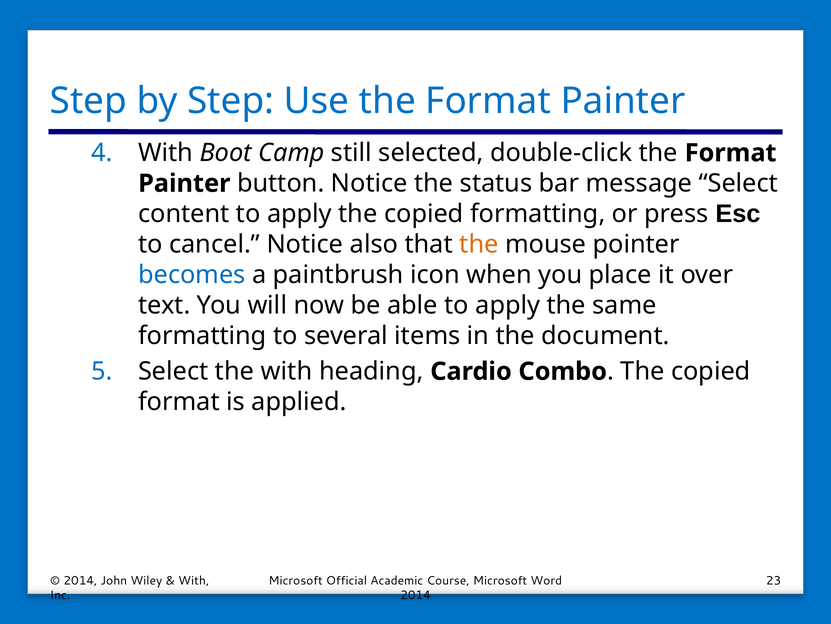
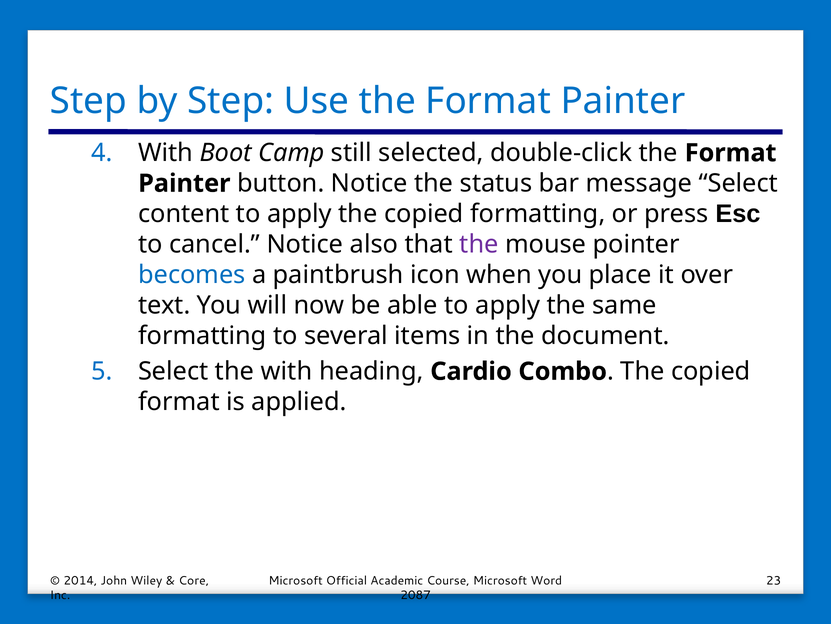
the colour: orange -> purple (479, 244)
With: With -> Core (194, 580)
2014: 2014 -> 2087 (416, 594)
